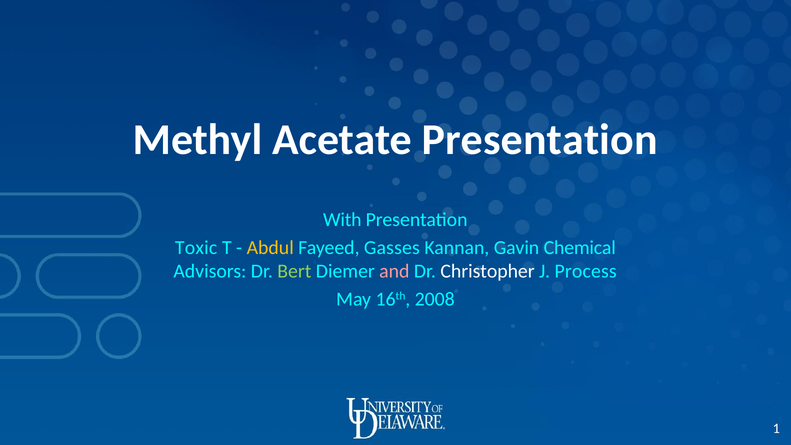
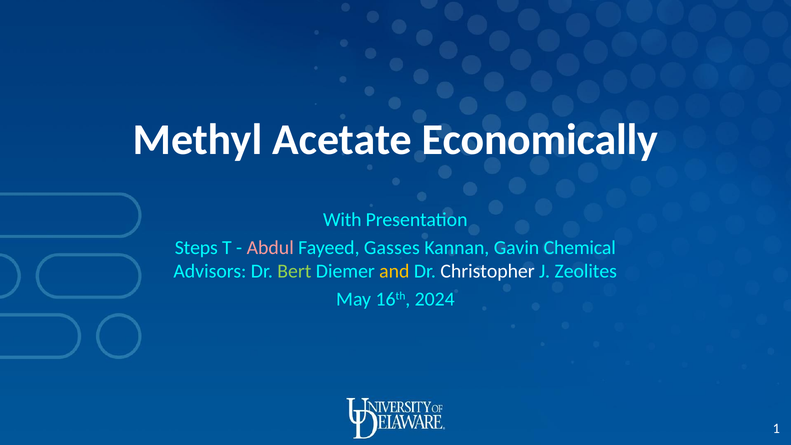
Acetate Presentation: Presentation -> Economically (540, 140)
Toxic: Toxic -> Steps (196, 248)
Abdul colour: yellow -> pink (270, 248)
and colour: pink -> yellow (394, 271)
Process: Process -> Zeolites (586, 271)
2008: 2008 -> 2024 (435, 299)
